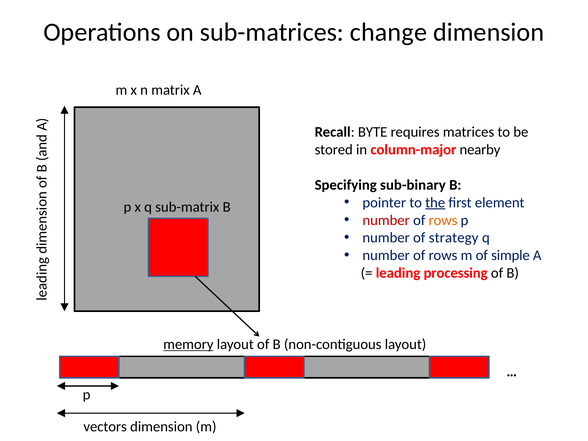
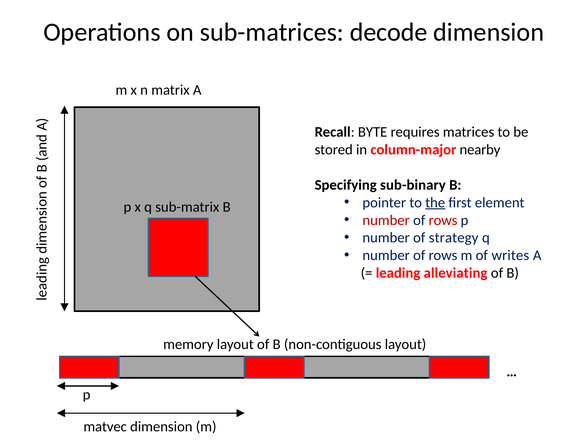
change: change -> decode (389, 32)
rows colour: orange -> red (443, 220)
simple: simple -> writes (510, 255)
processing: processing -> alleviating (456, 273)
memory underline: present -> none (188, 344)
vectors: vectors -> matvec (105, 427)
